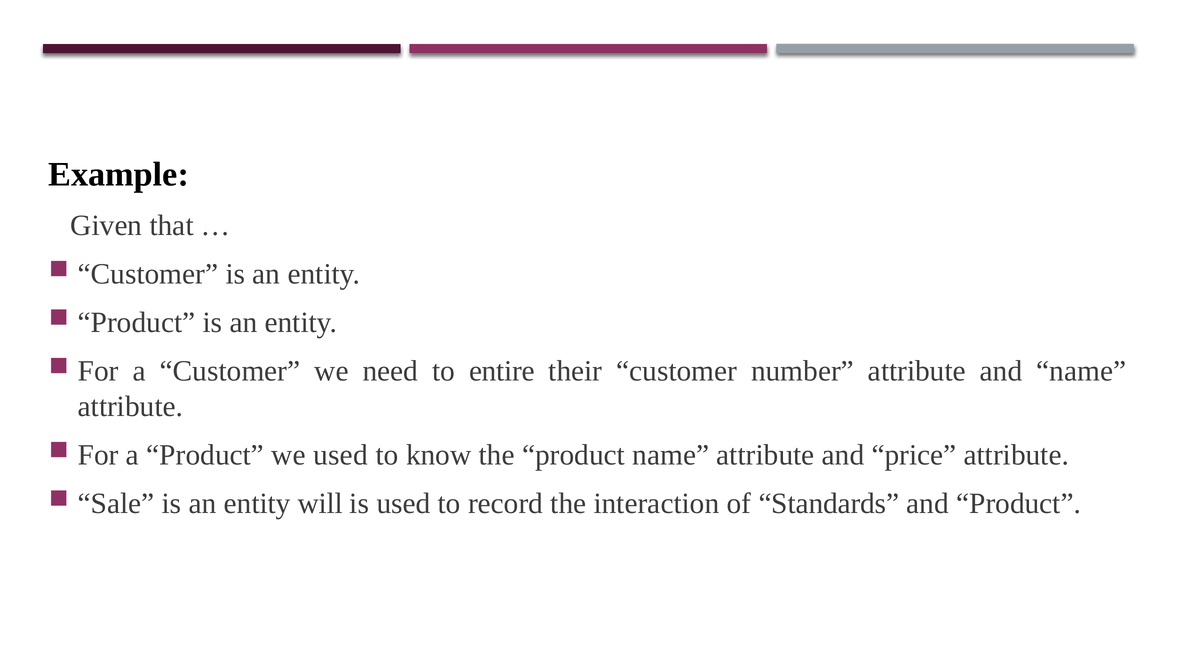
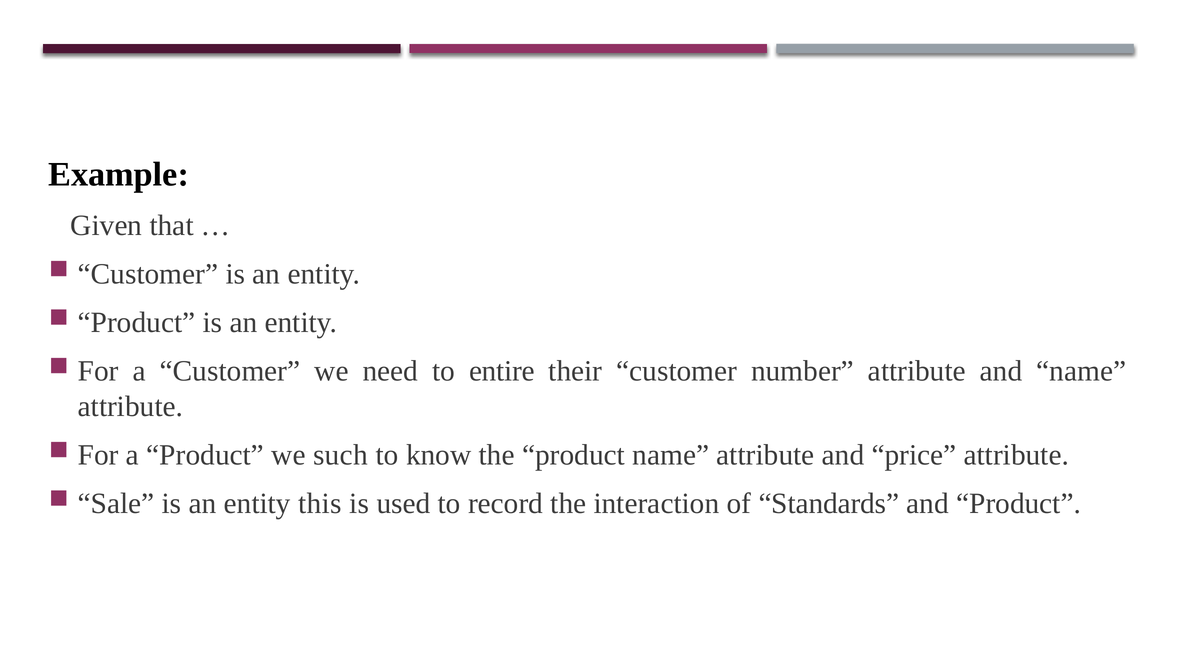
we used: used -> such (341, 455)
will: will -> this (320, 504)
